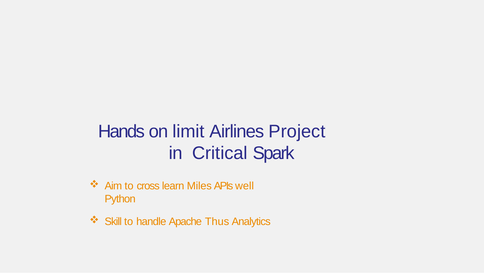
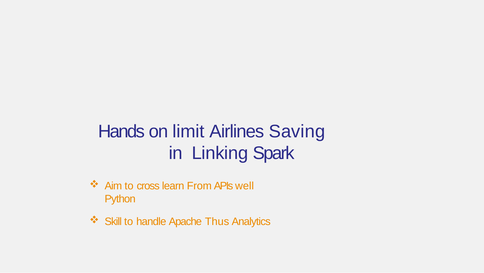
Project: Project -> Saving (297, 131)
Critical: Critical -> Linking (220, 153)
Miles: Miles -> From (199, 186)
